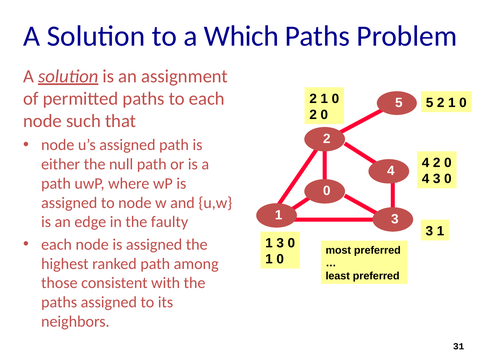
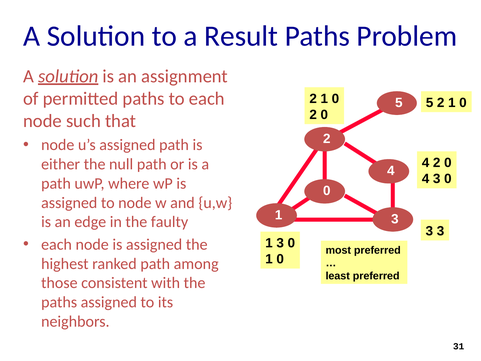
Which: Which -> Result (241, 36)
3 1: 1 -> 3 (441, 231)
